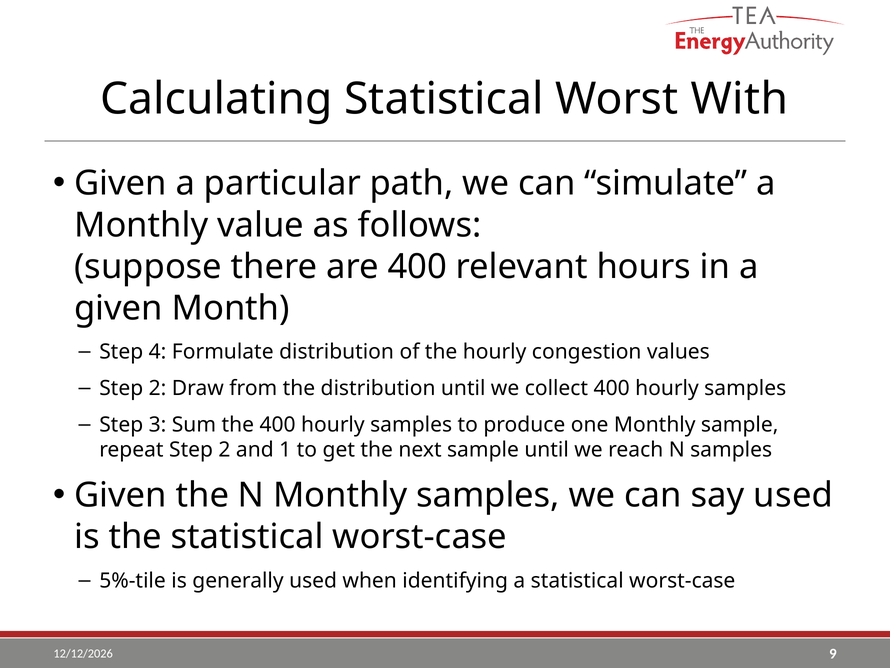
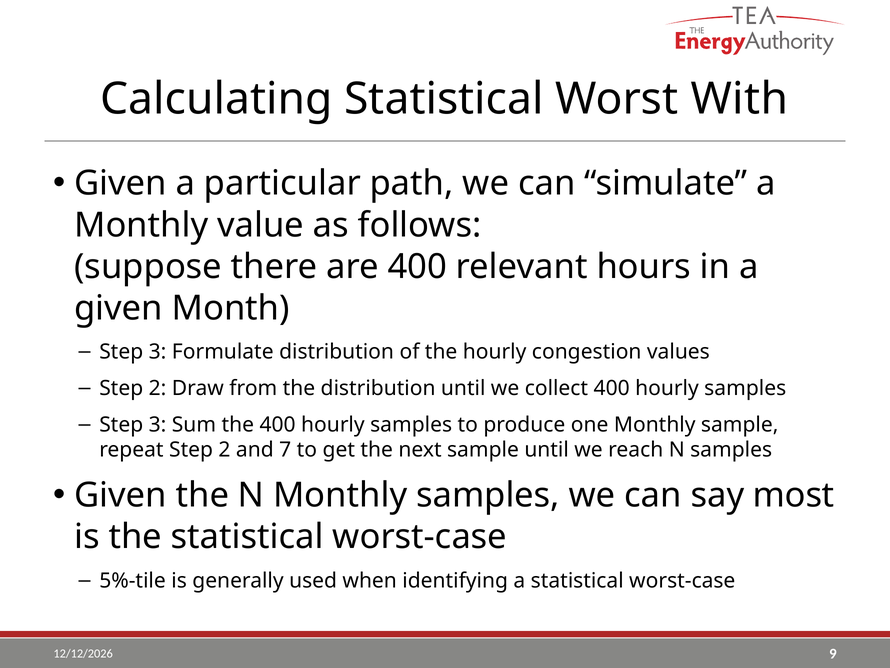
4: 4 -> 3 (158, 352)
1: 1 -> 7 (285, 450)
say used: used -> most (794, 495)
